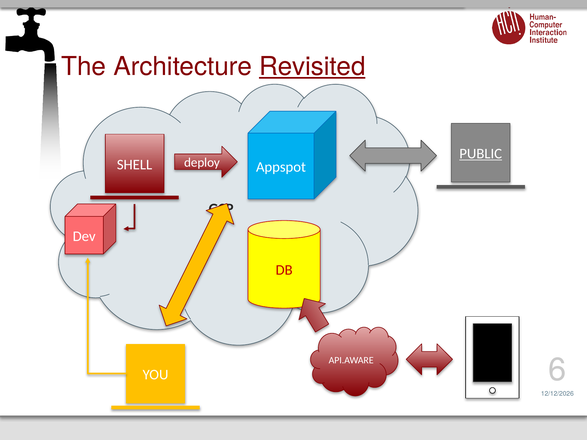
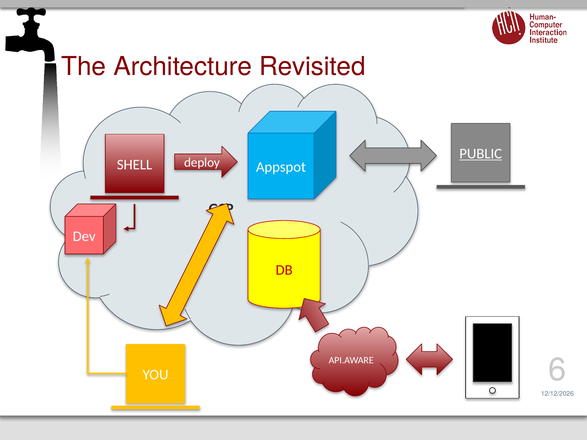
Revisited underline: present -> none (312, 67)
